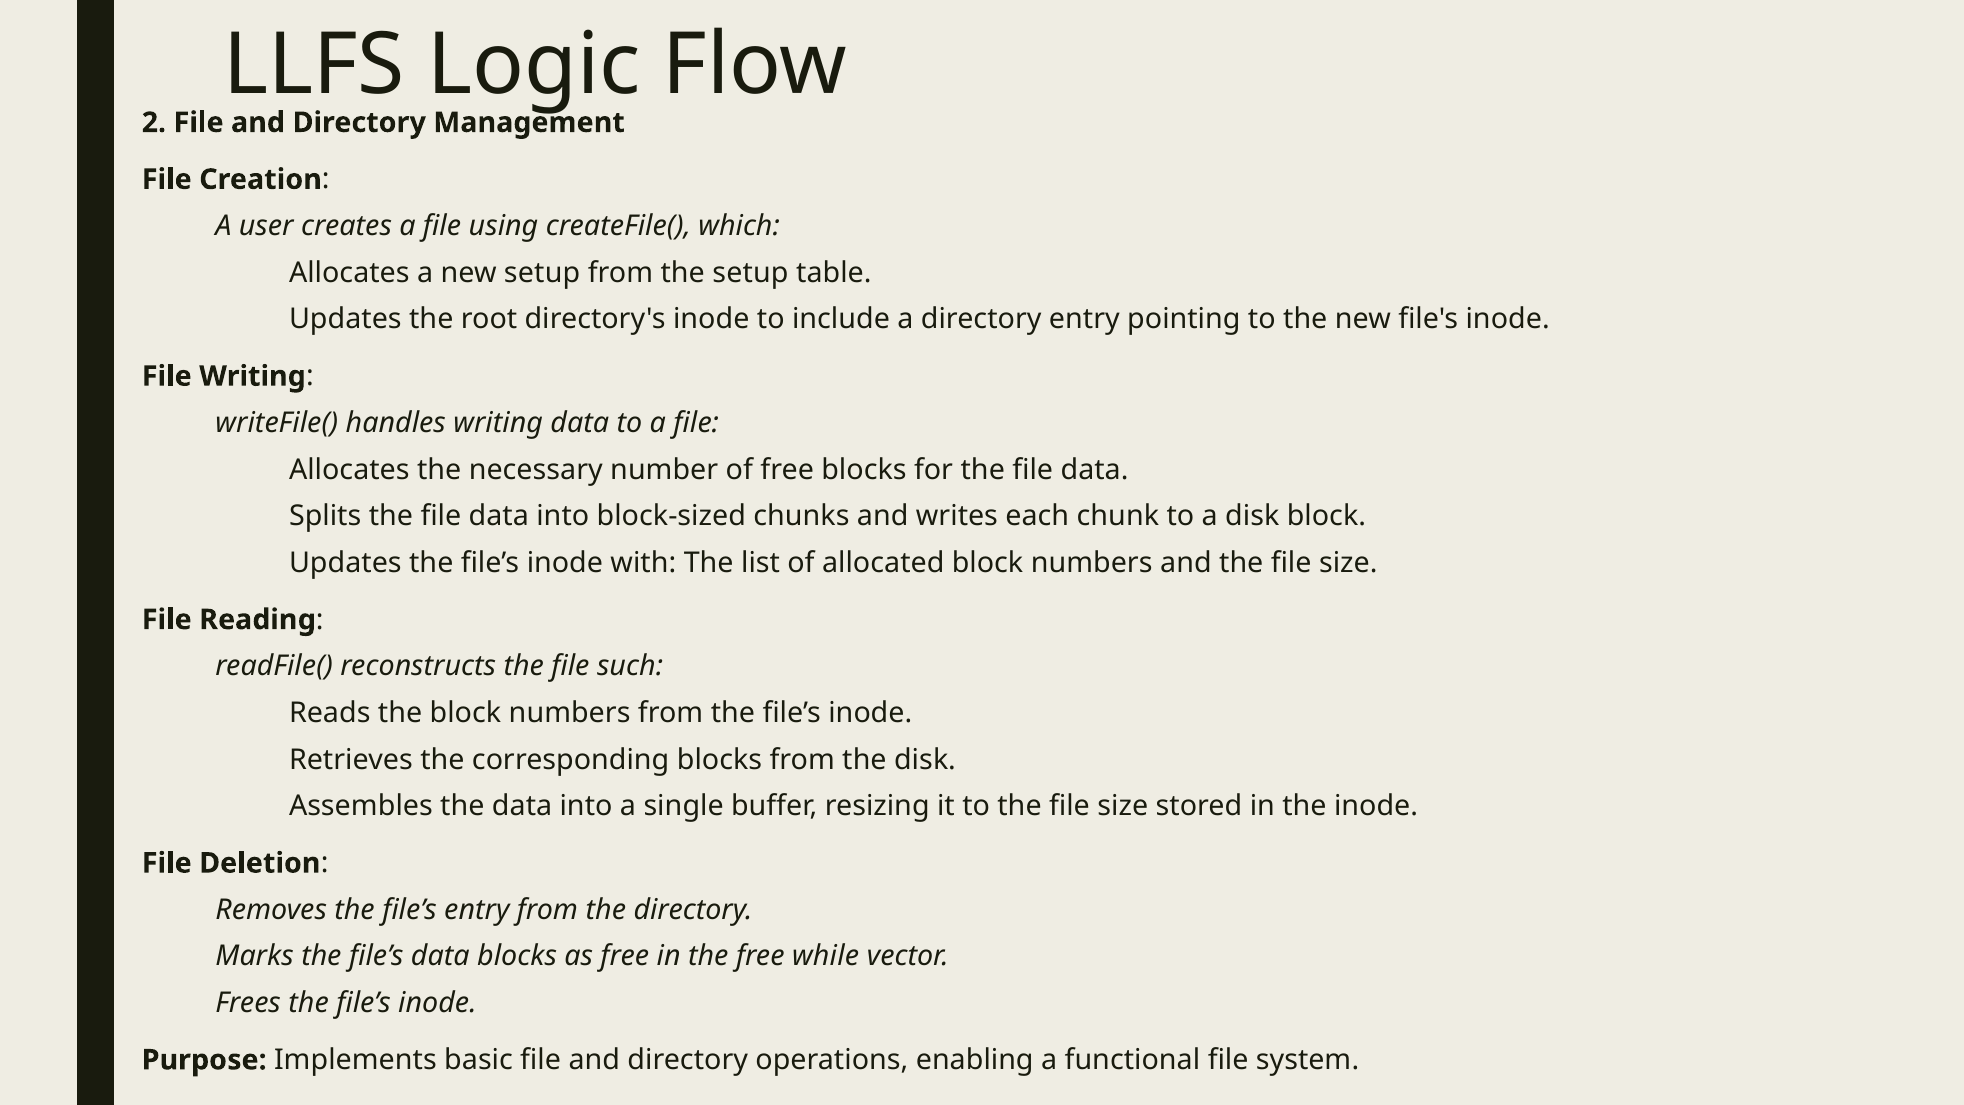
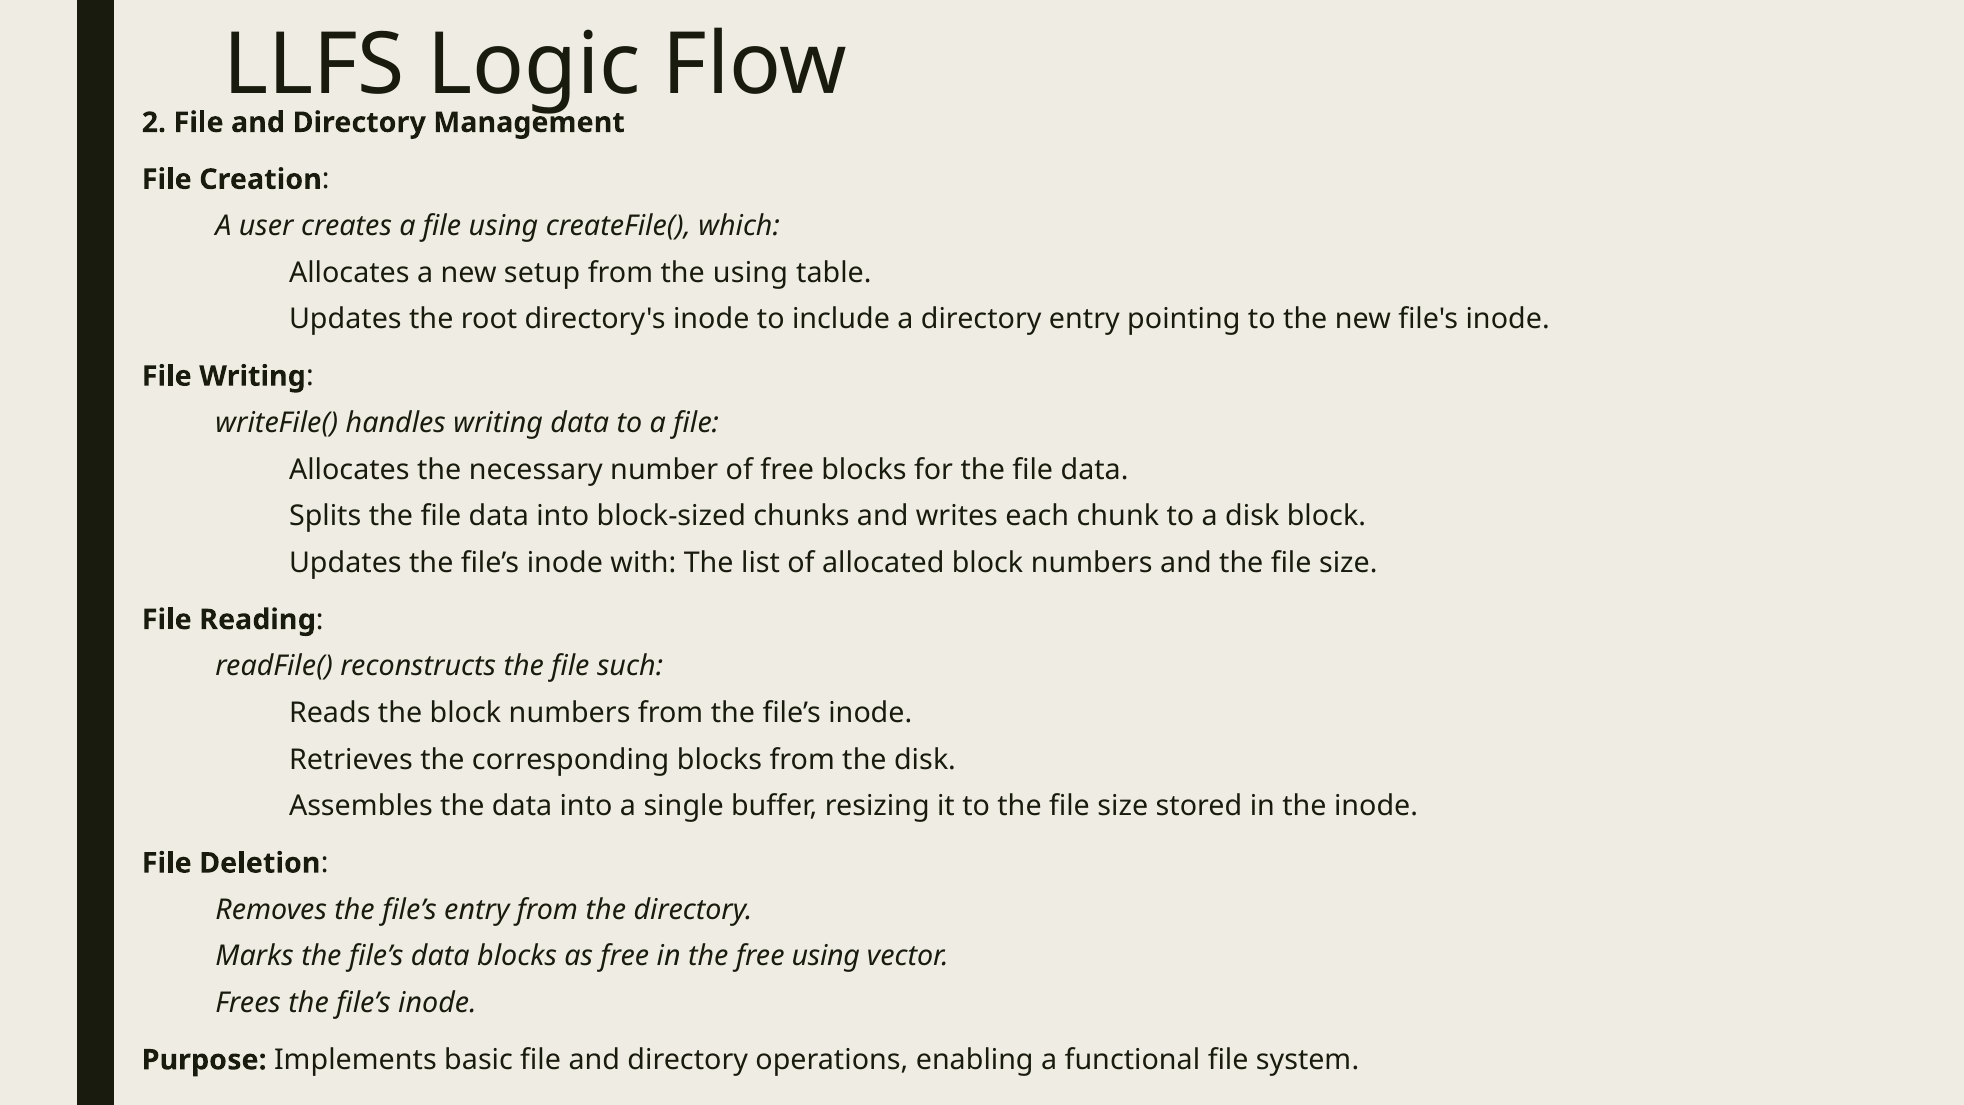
the setup: setup -> using (750, 273)
free while: while -> using (826, 956)
